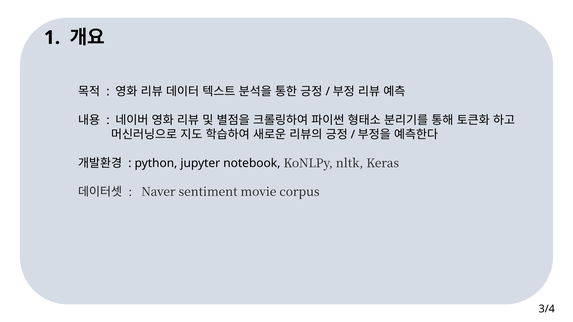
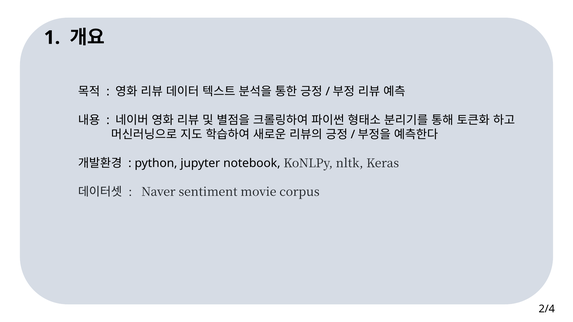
3/4: 3/4 -> 2/4 (547, 309)
